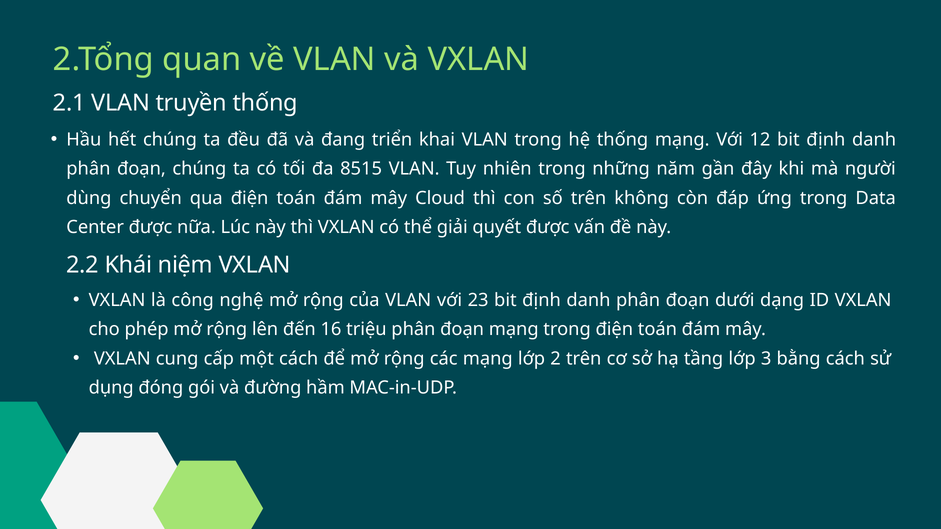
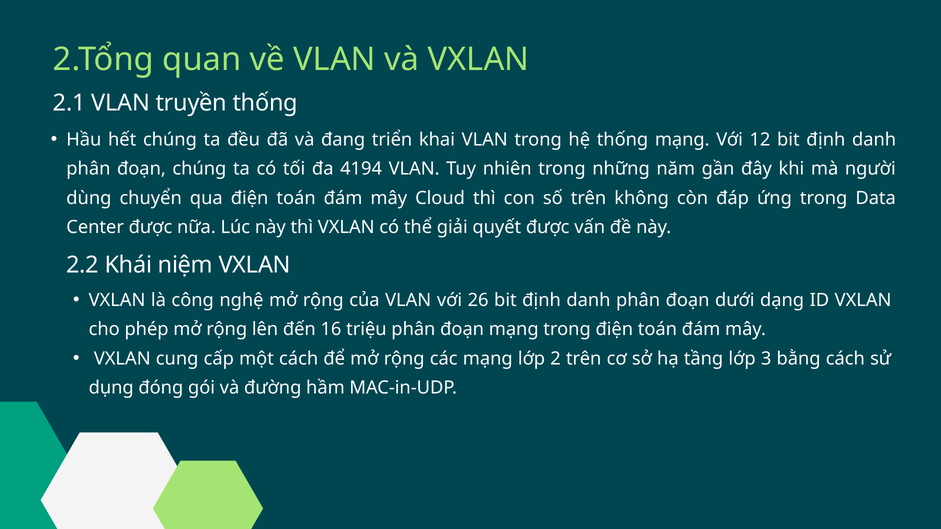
8515: 8515 -> 4194 (361, 169)
23: 23 -> 26 (478, 300)
